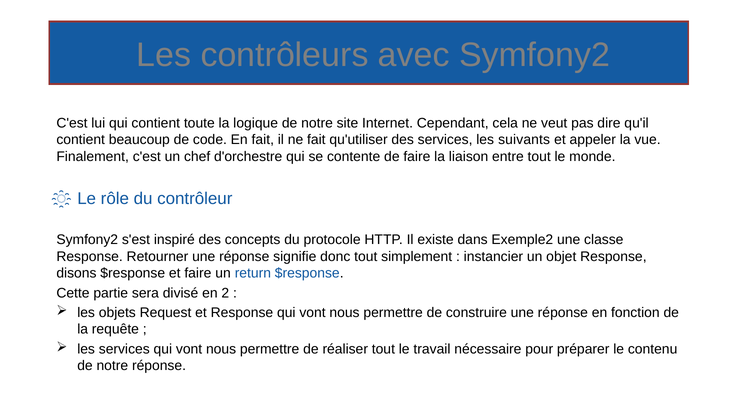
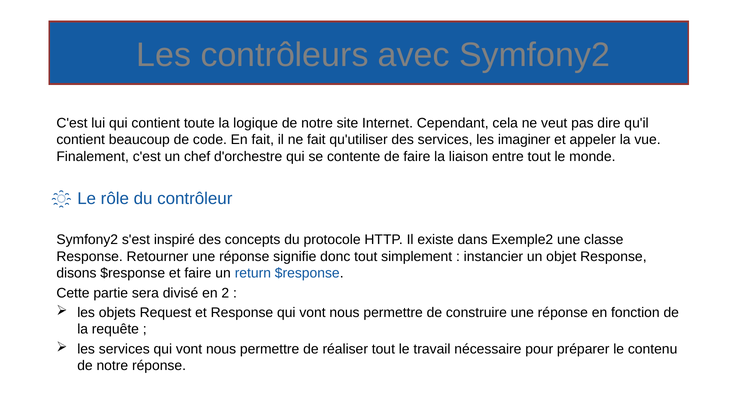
suivants: suivants -> imaginer (524, 140)
